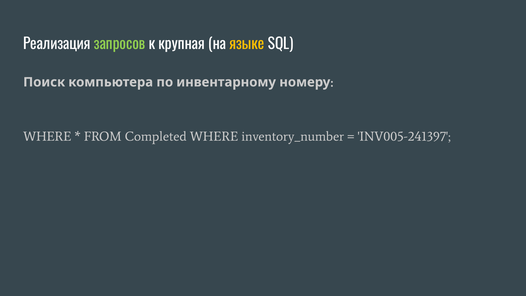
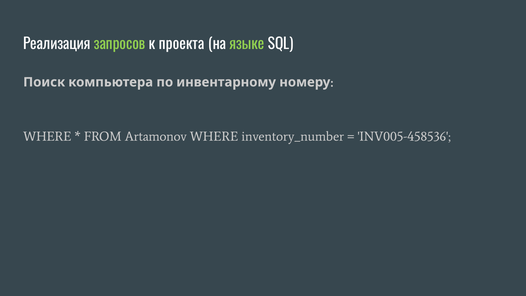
крупная: крупная -> проекта (182, 44)
языке colour: yellow -> light green (247, 44)
Completed: Completed -> Artamonov (156, 136)
INV005-241397: INV005-241397 -> INV005-458536 (404, 136)
